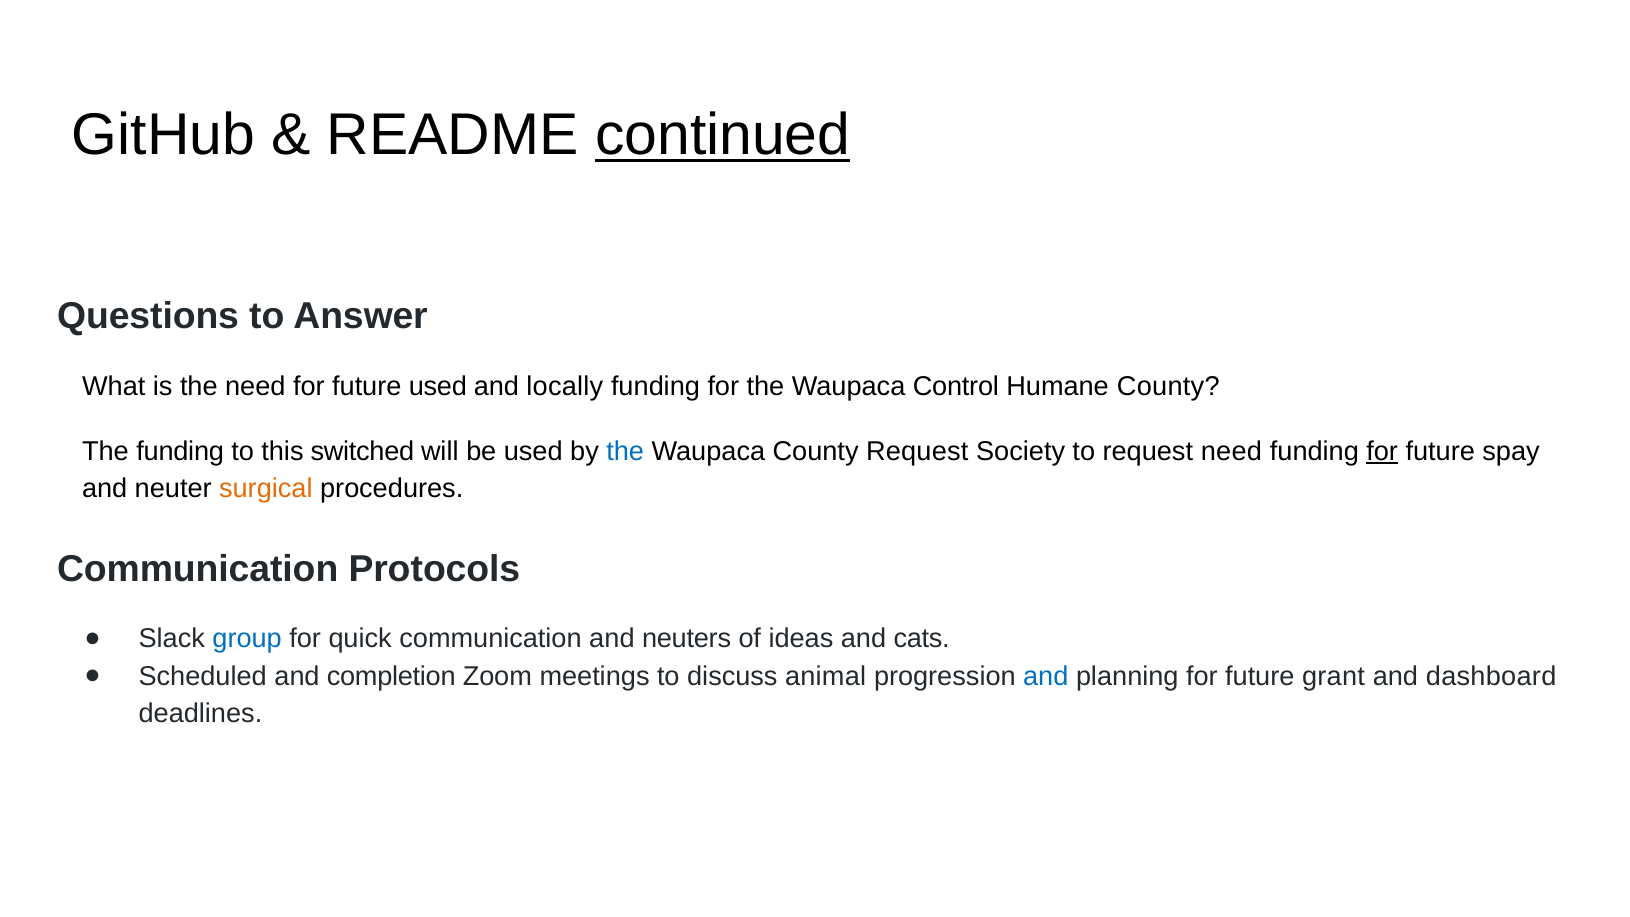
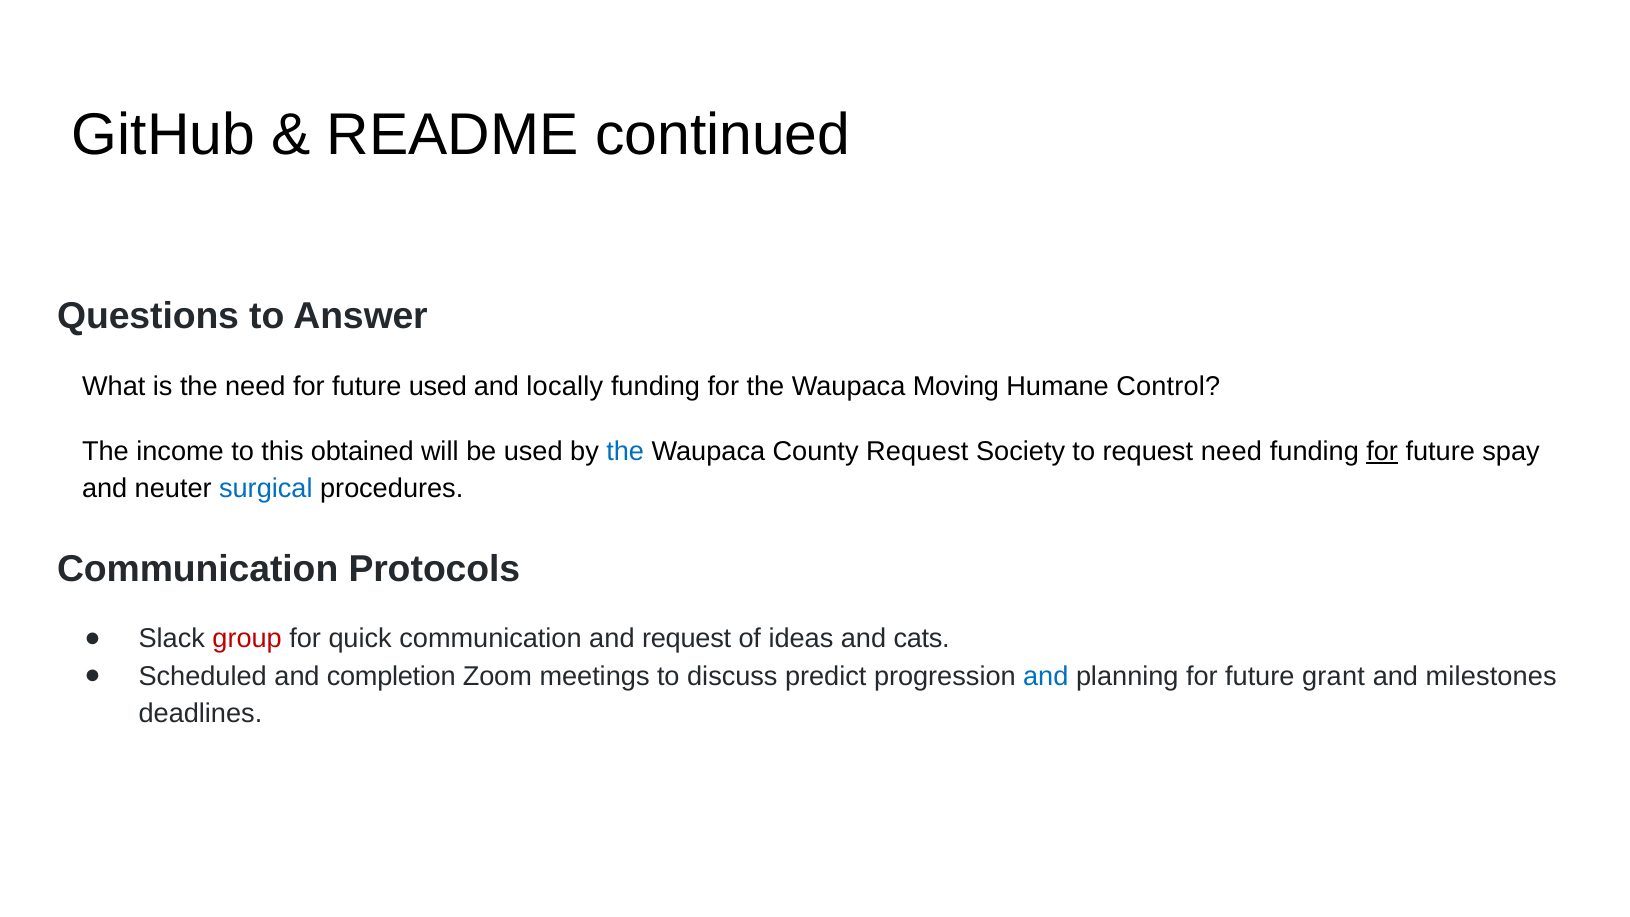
continued underline: present -> none (723, 135)
Control: Control -> Moving (956, 387)
Humane County: County -> Control (1168, 387)
The funding: funding -> income (180, 451)
switched: switched -> obtained (362, 451)
surgical colour: orange -> blue (266, 489)
group colour: blue -> red (247, 639)
and neuters: neuters -> request (687, 639)
animal: animal -> predict (826, 676)
dashboard: dashboard -> milestones (1491, 676)
